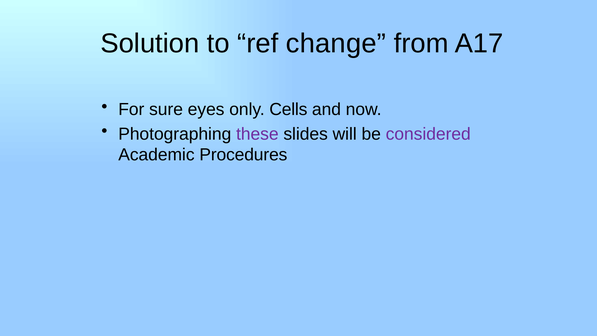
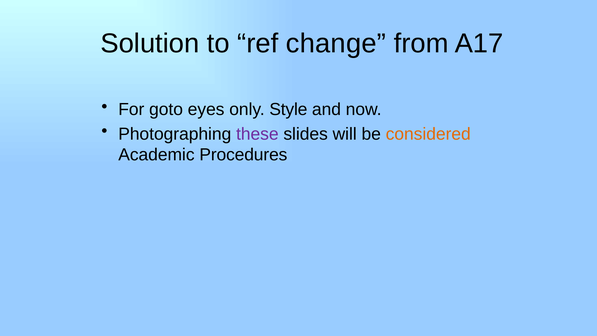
sure: sure -> goto (166, 109)
Cells: Cells -> Style (288, 109)
considered colour: purple -> orange (428, 134)
